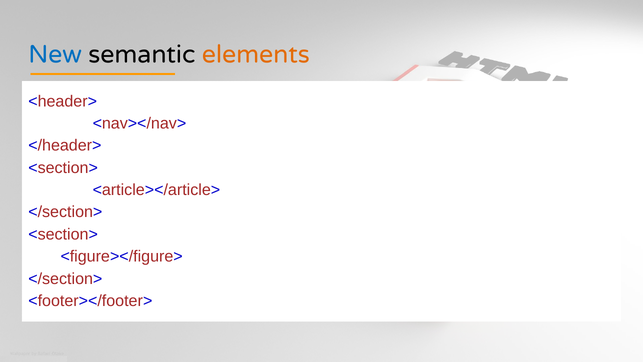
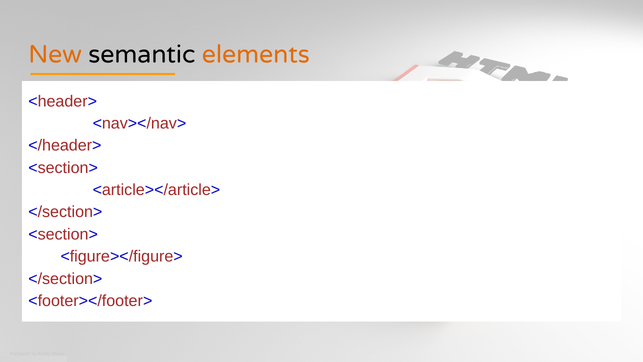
New colour: blue -> orange (55, 54)
